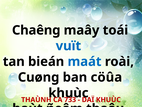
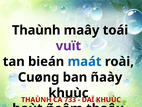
Chaêng: Chaêng -> Thaùnh (36, 30)
vuït colour: blue -> purple (68, 46)
cöûa: cöûa -> ñaày (106, 77)
